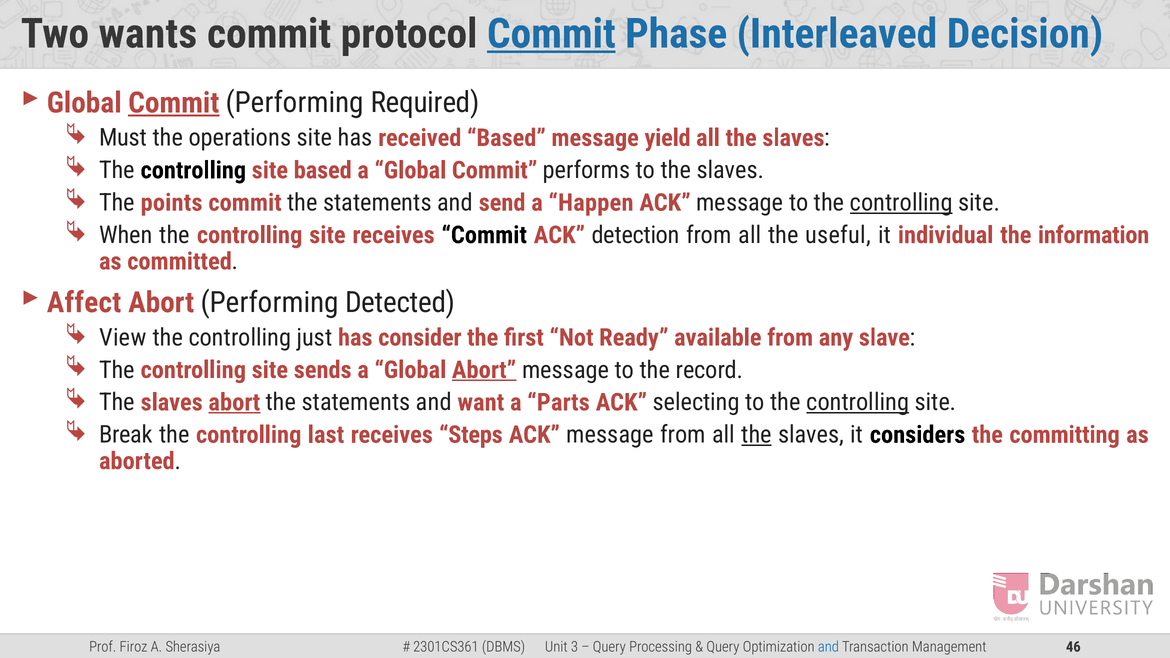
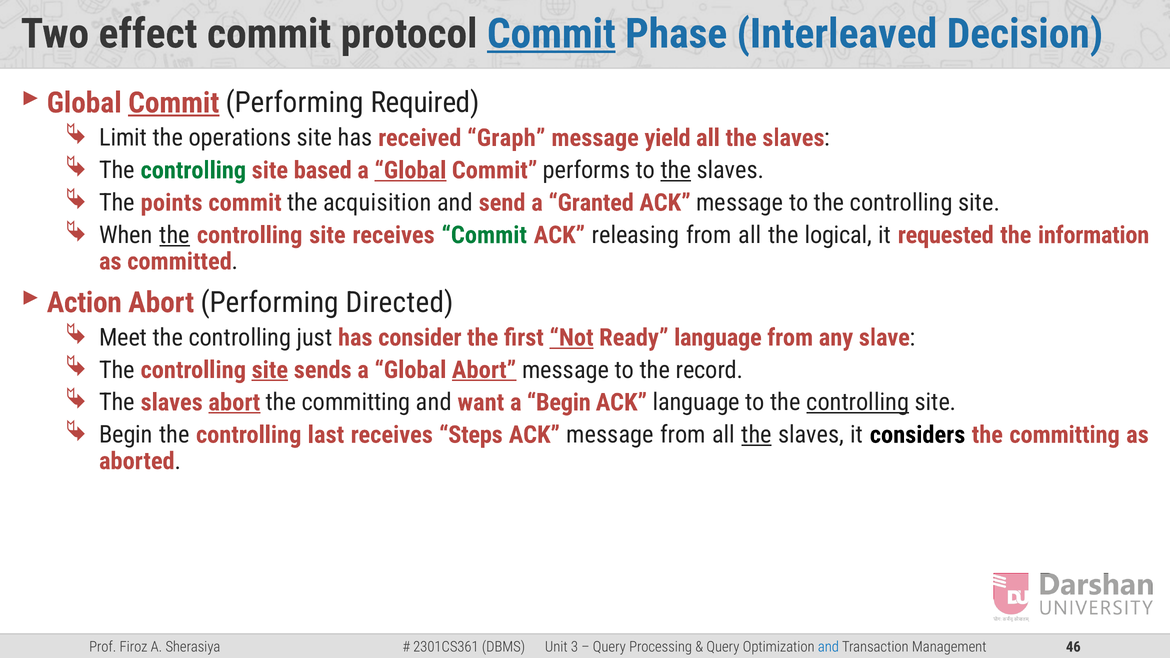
wants: wants -> effect (148, 34)
Must: Must -> Limit (123, 138)
received Based: Based -> Graph (506, 138)
controlling colour: black -> green (193, 170)
Global underline: none -> present (410, 170)
the underline: none -> present (676, 170)
commit the statements: statements -> acquisition (377, 203)
Happen: Happen -> Granted (591, 203)
controlling underline: present -> none (901, 203)
the underline: none -> present (175, 235)
Commit colour: black -> green (484, 235)
detection: detection -> releasing (636, 235)
useful: useful -> logical (838, 235)
individual: individual -> requested (946, 235)
Affect: Affect -> Action (84, 303)
Detected: Detected -> Directed (400, 303)
View: View -> Meet (123, 338)
Not underline: none -> present (572, 338)
Ready available: available -> language (718, 338)
site underline: none -> present (270, 370)
statements: statements -> committing (356, 402)
a Parts: Parts -> Begin (559, 402)
ACK selecting: selecting -> language (696, 402)
Break: Break -> Begin (126, 435)
